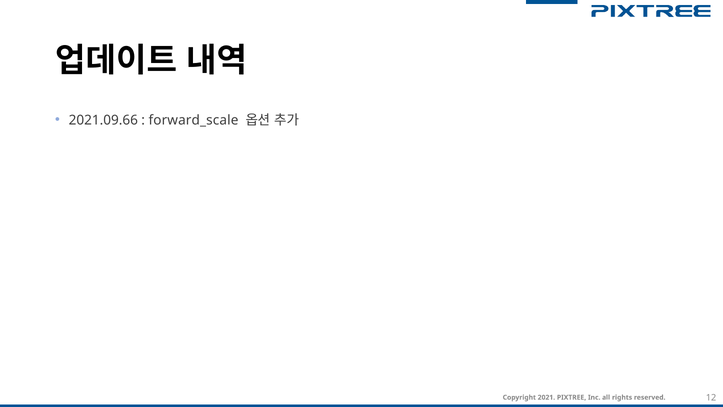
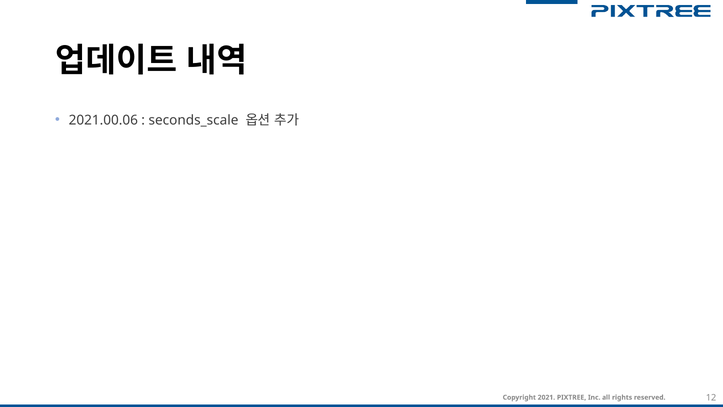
2021.09.66: 2021.09.66 -> 2021.00.06 (103, 120)
forward_scale: forward_scale -> seconds_scale (194, 120)
